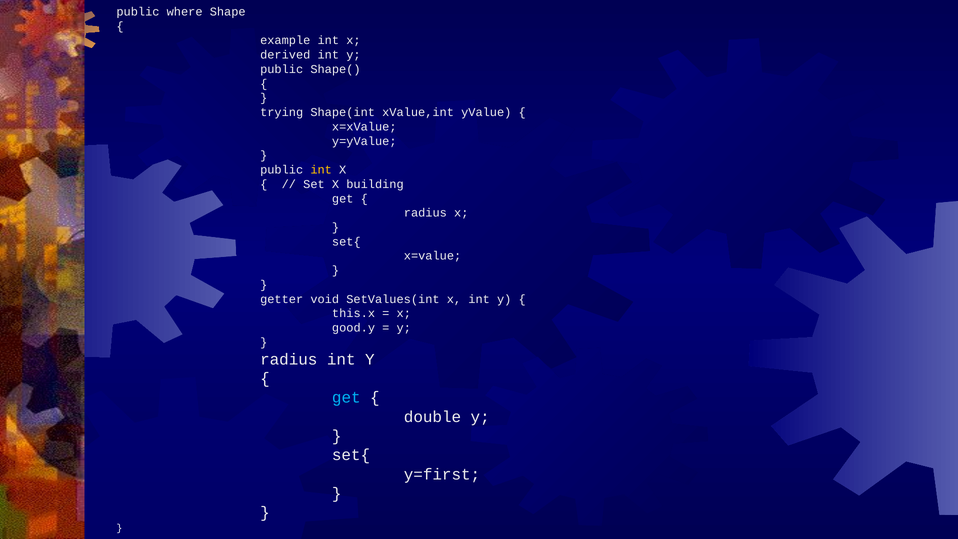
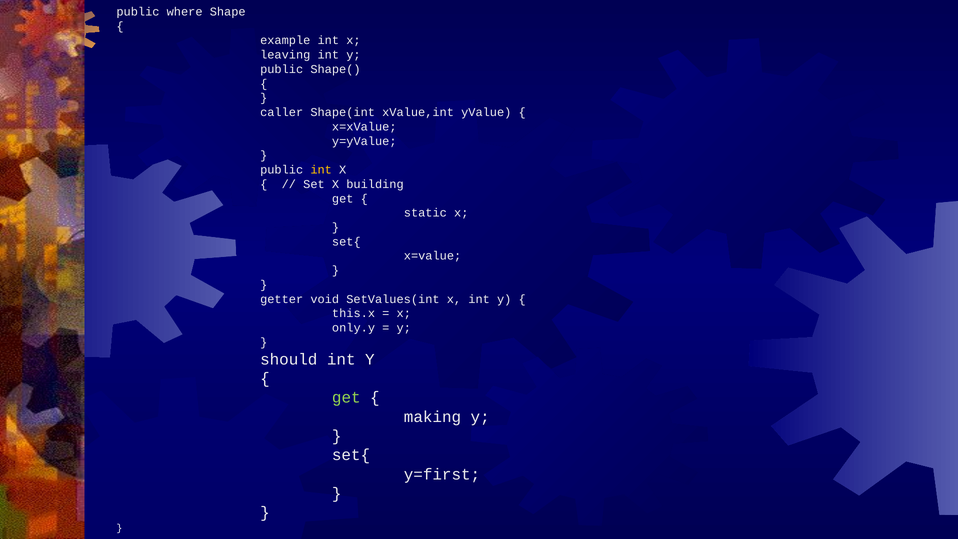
derived: derived -> leaving (285, 55)
trying: trying -> caller (282, 112)
radius: radius -> static (425, 213)
good.y: good.y -> only.y (354, 328)
radius: radius -> should (289, 359)
get colour: light blue -> light green (346, 398)
double: double -> making (432, 417)
